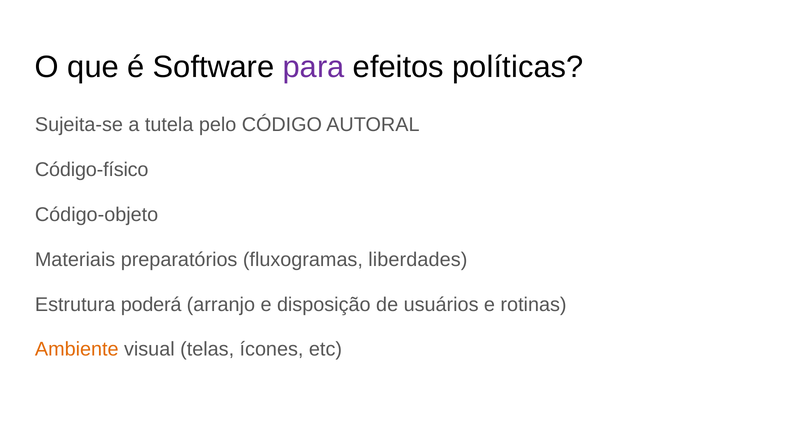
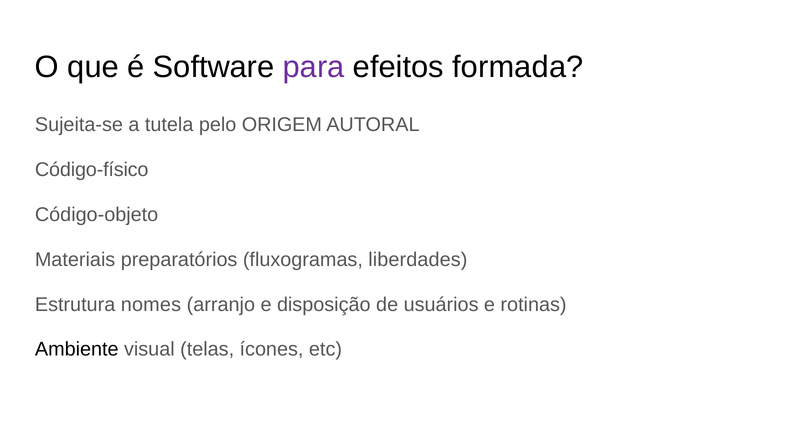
políticas: políticas -> formada (518, 67)
CÓDIGO: CÓDIGO -> ORIGEM (282, 125)
poderá: poderá -> nomes (151, 305)
Ambiente colour: orange -> black (77, 349)
